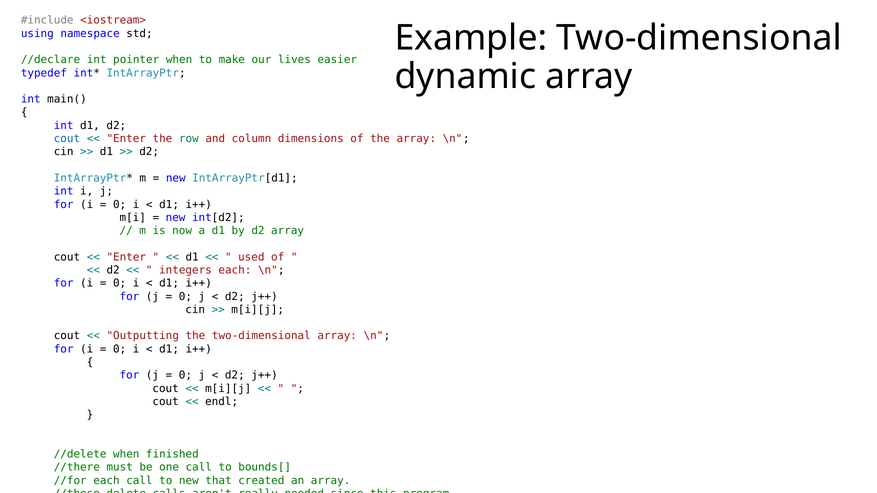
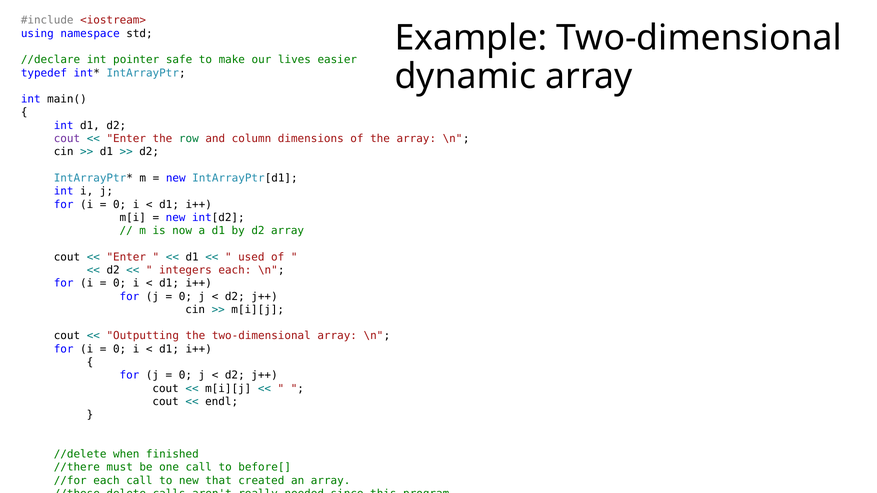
pointer when: when -> safe (179, 60)
cout colour: blue -> purple (67, 139)
bounds[: bounds[ -> before[ (265, 468)
